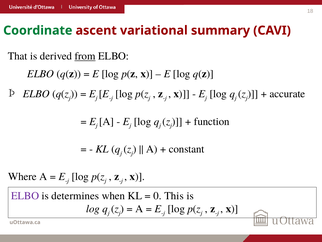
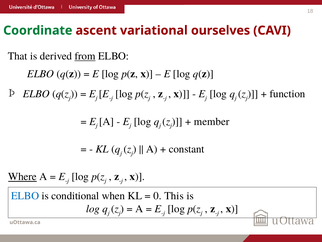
summary: summary -> ourselves (221, 30)
accurate: accurate -> function (287, 94)
function: function -> member (212, 121)
Where underline: none -> present (22, 176)
ELBO colour: purple -> blue (25, 195)
determines: determines -> conditional (75, 195)
